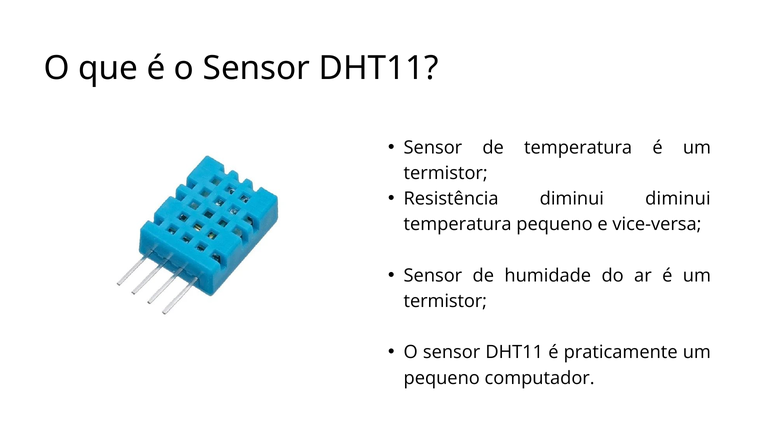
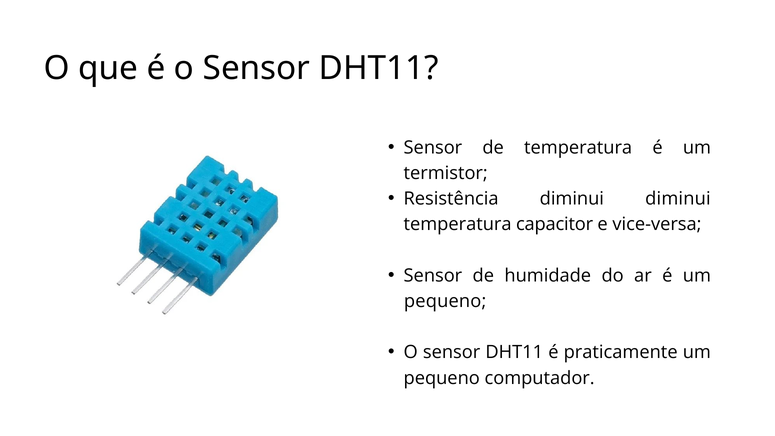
temperatura pequeno: pequeno -> capacitor (555, 224)
termistor: termistor -> pequeno (445, 301)
